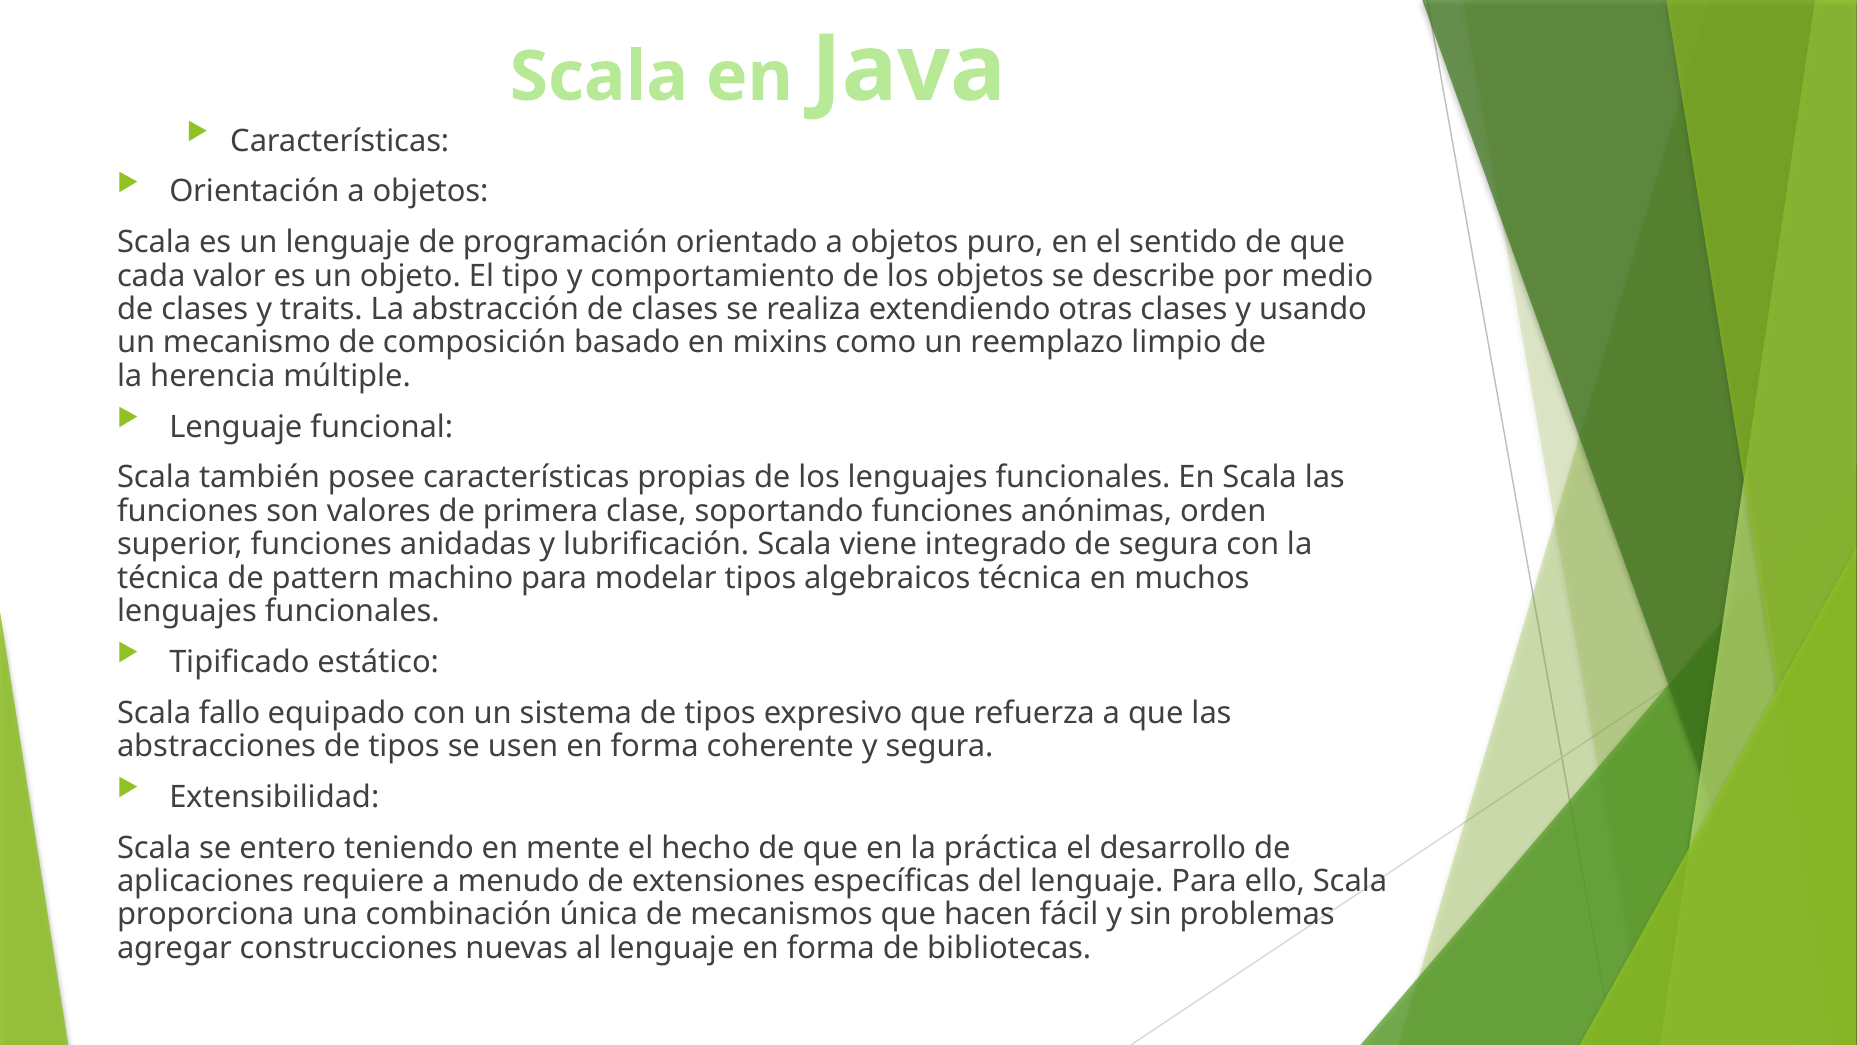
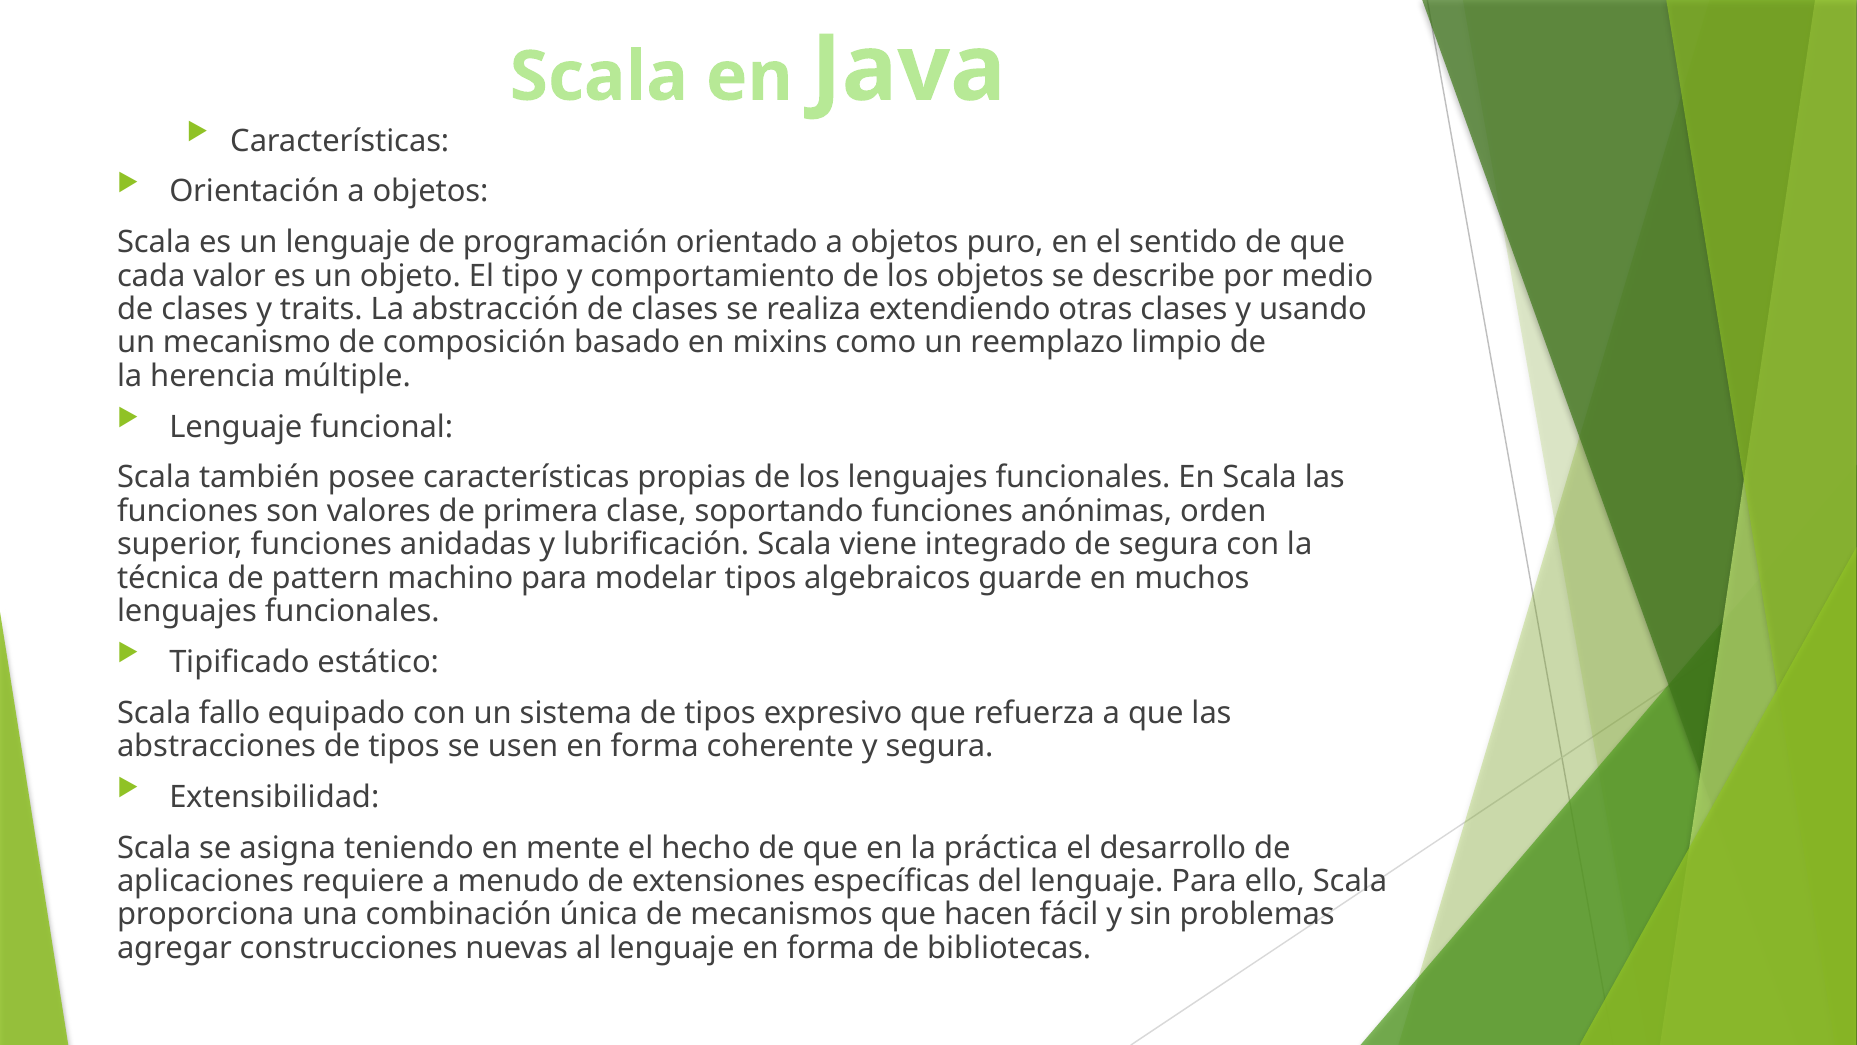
algebraicos técnica: técnica -> guarde (1030, 578)
entero: entero -> asigna (288, 848)
